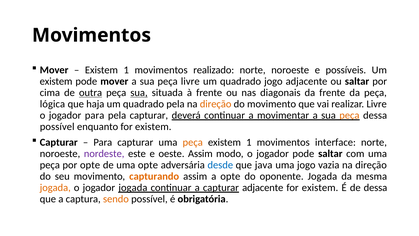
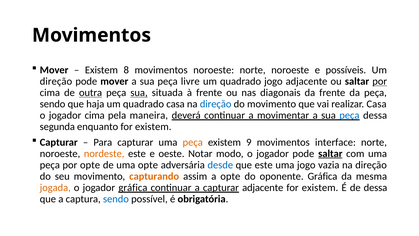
1: 1 -> 8 (126, 70)
movimentos realizado: realizado -> noroeste (214, 70)
existem: existem -> direção (56, 81)
por underline: none -> present (380, 81)
lógica: lógica -> sendo (53, 104)
quadrado pela: pela -> casa (176, 104)
direção colour: orange -> blue (216, 104)
realizar Livre: Livre -> Casa (377, 104)
jogador para: para -> cima (95, 115)
pela capturar: capturar -> maneira (149, 115)
peça colour: orange -> blue (349, 115)
possível: possível -> segunda (57, 126)
1: 1 -> 9 (249, 142)
nordeste colour: purple -> orange (104, 153)
oeste Assim: Assim -> Notar (200, 153)
saltar underline: none -> present (330, 153)
que java: java -> este (264, 165)
oponente Jogada: Jogada -> Gráfica (322, 176)
jogador jogada: jogada -> gráfica (133, 187)
sendo colour: orange -> blue (116, 199)
